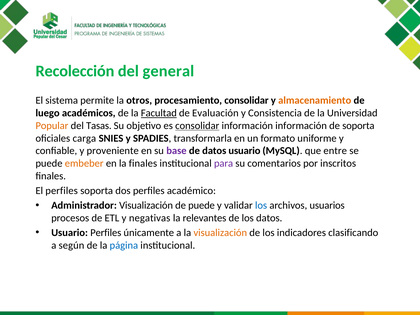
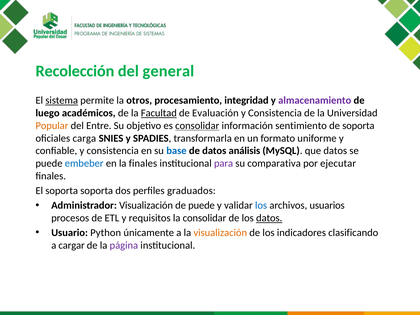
sistema underline: none -> present (62, 100)
procesamiento consolidar: consolidar -> integridad (246, 100)
almacenamiento colour: orange -> purple (315, 100)
Tasas: Tasas -> Entre (99, 126)
información información: información -> sentimiento (301, 126)
confiable y proveniente: proveniente -> consistencia (113, 151)
base colour: purple -> blue (176, 151)
datos usuario: usuario -> análisis (244, 151)
que entre: entre -> datos (335, 151)
embeber colour: orange -> blue (84, 163)
comentarios: comentarios -> comparativa (274, 163)
inscritos: inscritos -> ejecutar (338, 163)
El perfiles: perfiles -> soporta (62, 191)
académico: académico -> graduados (191, 191)
negativas: negativas -> requisitos (150, 218)
la relevantes: relevantes -> consolidar (205, 218)
datos underline: none -> present (269, 218)
Usuario Perfiles: Perfiles -> Python (106, 233)
según: según -> cargar (72, 245)
página colour: blue -> purple (124, 245)
